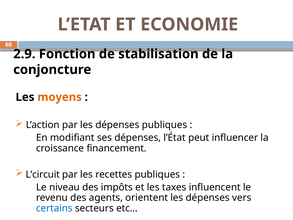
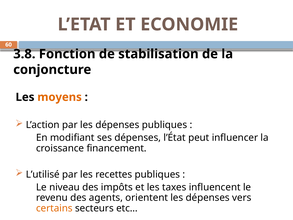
2.9: 2.9 -> 3.8 (24, 54)
L’circuit: L’circuit -> L’utilisé (43, 174)
certains colour: blue -> orange (54, 208)
